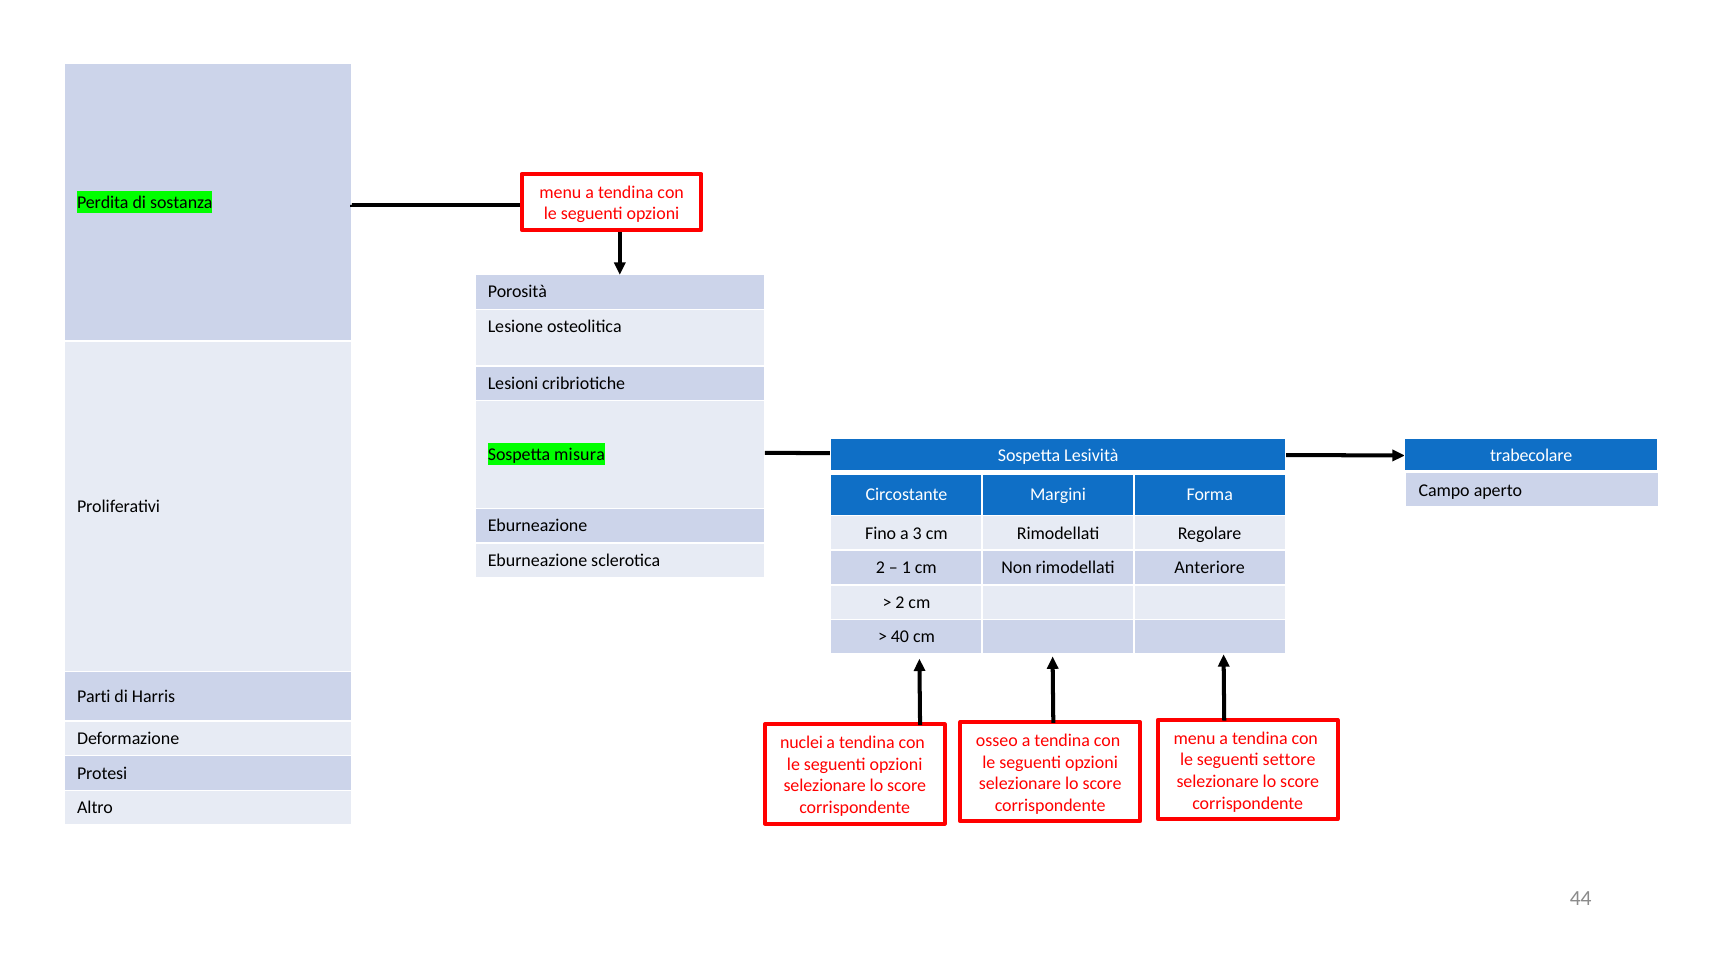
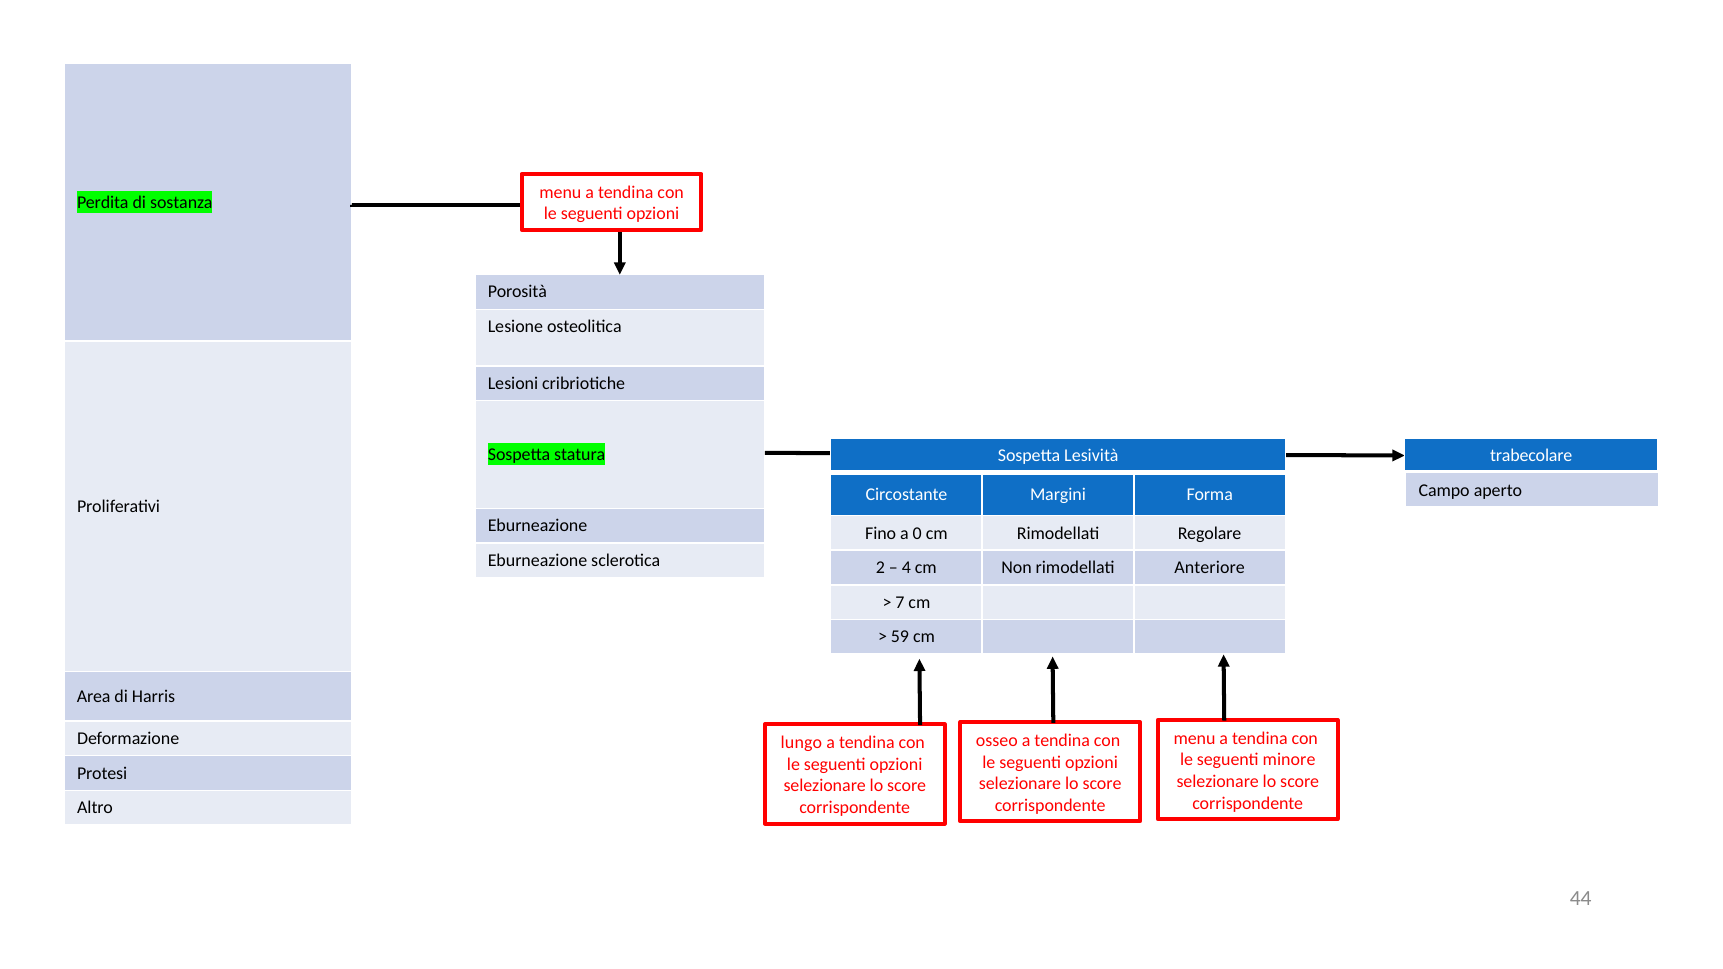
misura: misura -> statura (580, 455)
3: 3 -> 0 (917, 533)
1: 1 -> 4 (906, 568)
2: 2 -> 7 (900, 602)
40: 40 -> 59 (900, 637)
Parti: Parti -> Area (94, 696)
nuclei: nuclei -> lungo (801, 743)
settore: settore -> minore (1289, 760)
